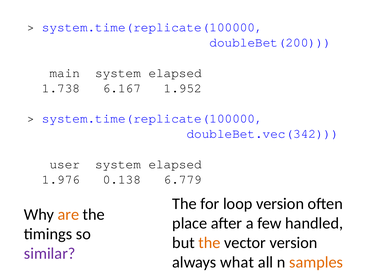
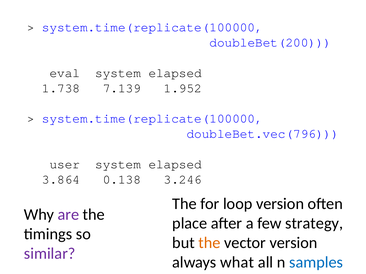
main: main -> eval (65, 73)
6.167: 6.167 -> 7.139 (122, 88)
doubleBet.vec(342: doubleBet.vec(342 -> doubleBet.vec(796 (263, 134)
1.976: 1.976 -> 3.864 (61, 180)
6.779: 6.779 -> 3.246 (183, 180)
are colour: orange -> purple (68, 215)
handled: handled -> strategy (314, 224)
samples colour: orange -> blue (316, 263)
